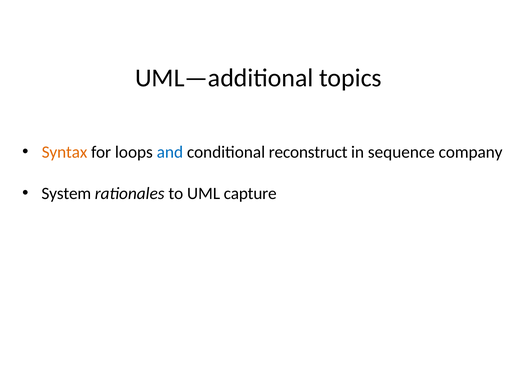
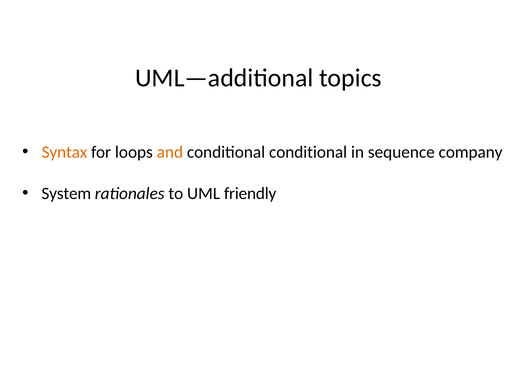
and colour: blue -> orange (170, 152)
conditional reconstruct: reconstruct -> conditional (308, 152)
capture: capture -> friendly (250, 193)
